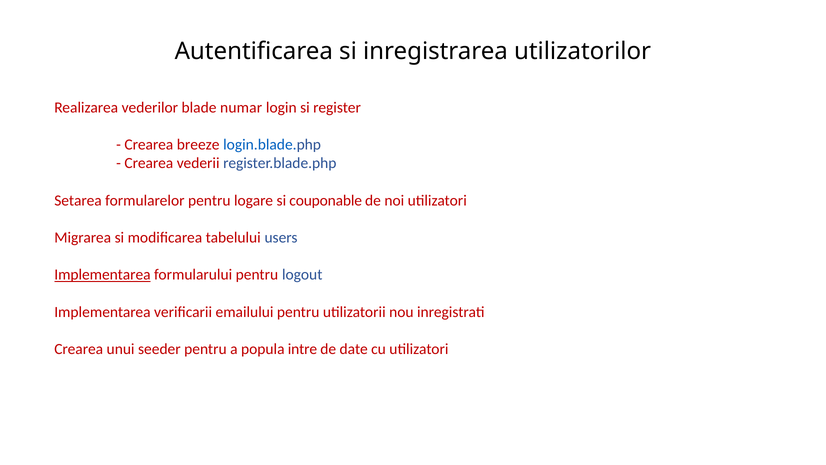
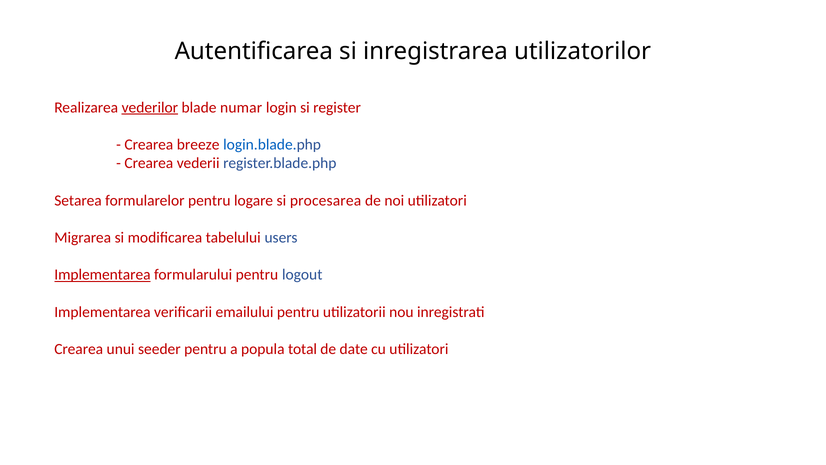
vederilor underline: none -> present (150, 107)
couponable: couponable -> procesarea (326, 200)
intre: intre -> total (303, 349)
